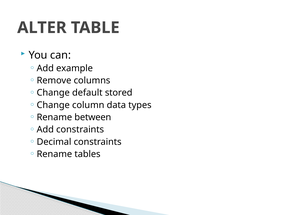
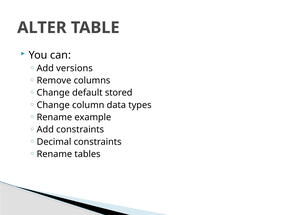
example: example -> versions (74, 68)
between: between -> example (93, 117)
